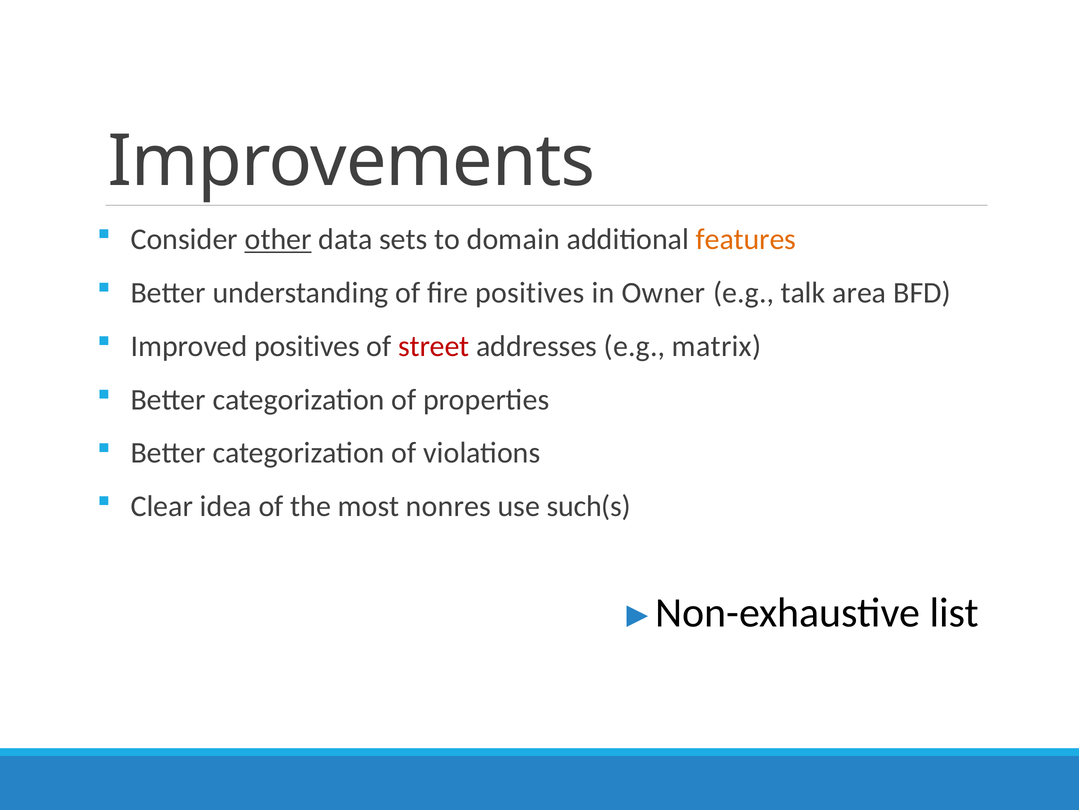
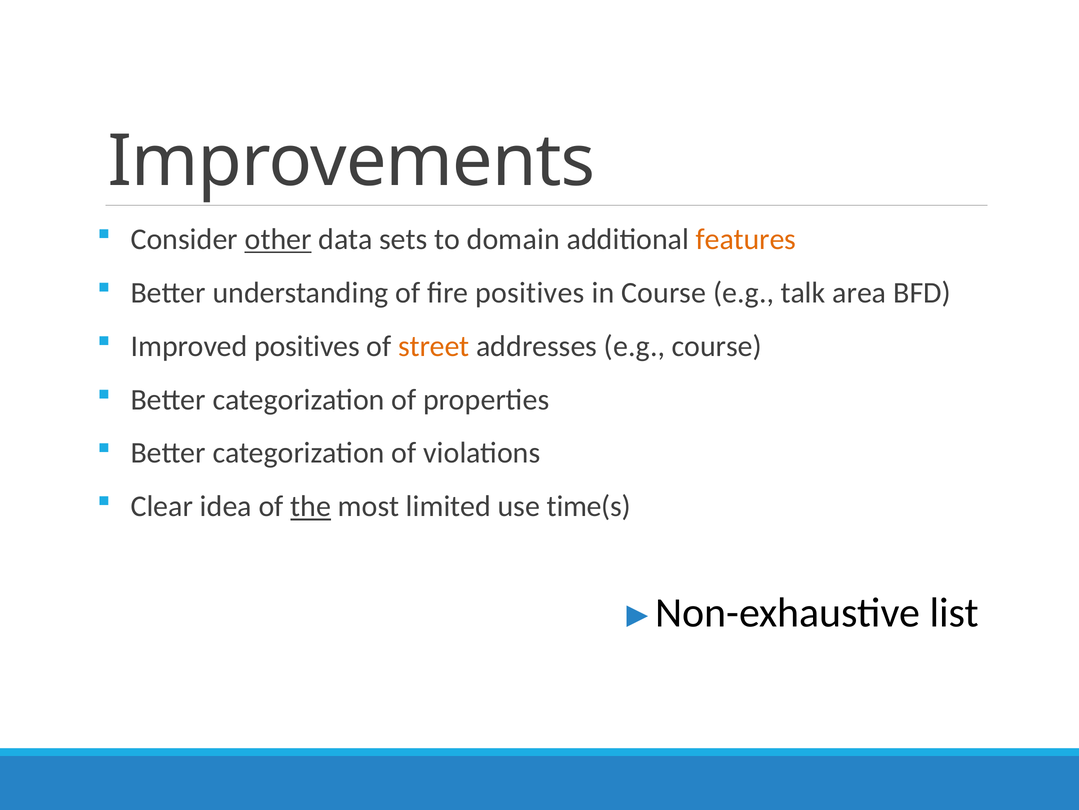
in Owner: Owner -> Course (664, 293)
street colour: red -> orange (434, 346)
e.g matrix: matrix -> course (717, 346)
the underline: none -> present (311, 506)
nonres: nonres -> limited (448, 506)
such(s: such(s -> time(s (589, 506)
